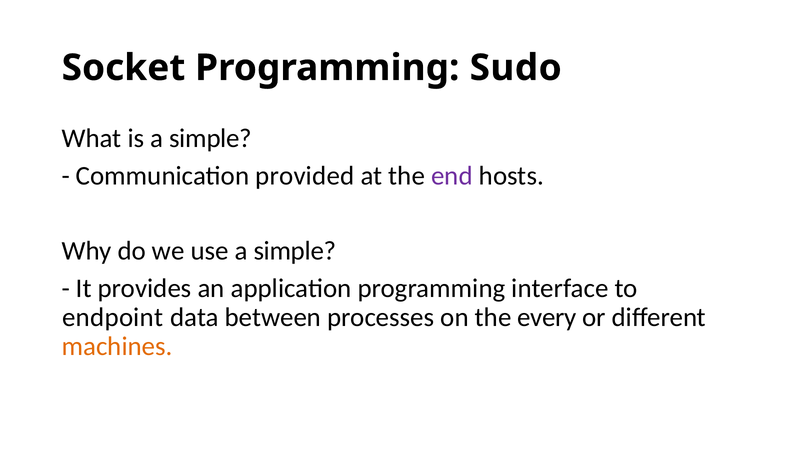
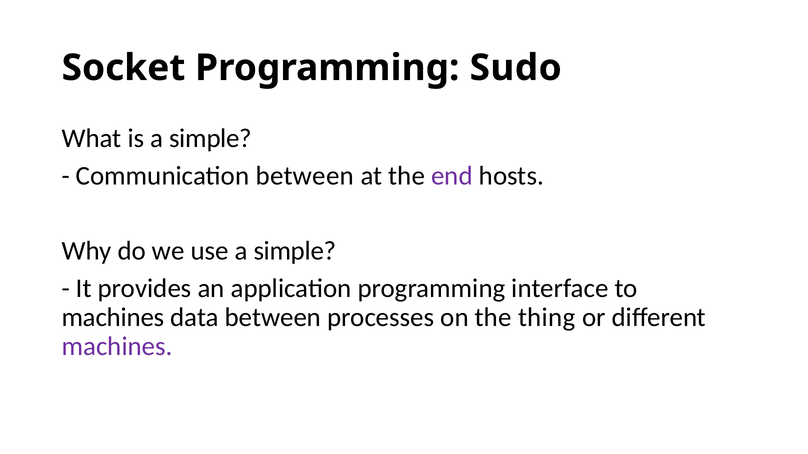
Communication provided: provided -> between (305, 176)
endpoint: endpoint -> machines (113, 318)
every: every -> thing (547, 318)
machines colour: orange -> purple (117, 347)
